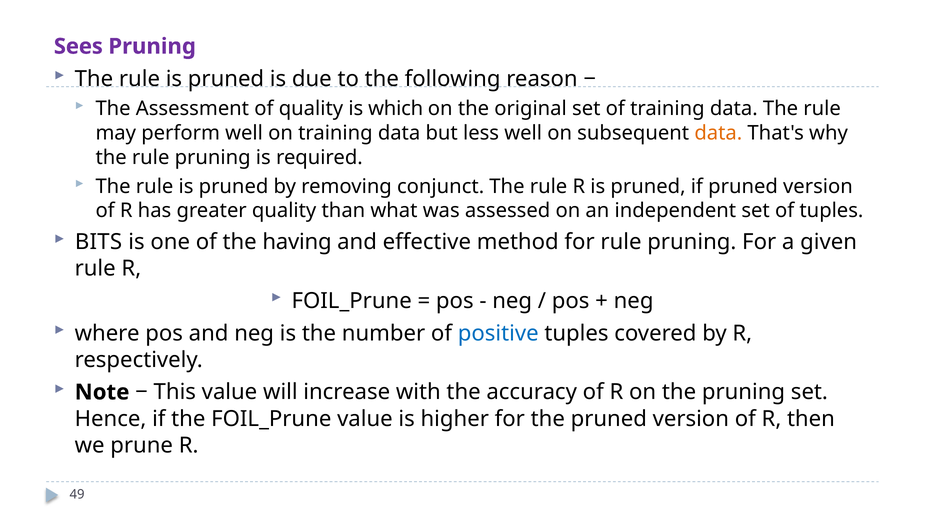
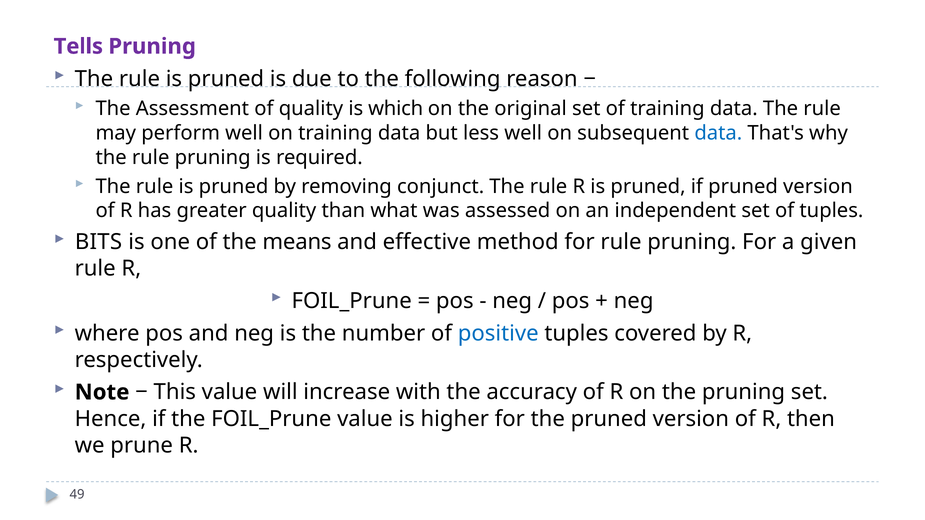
Sees: Sees -> Tells (78, 46)
data colour: orange -> blue (718, 133)
having: having -> means (297, 242)
